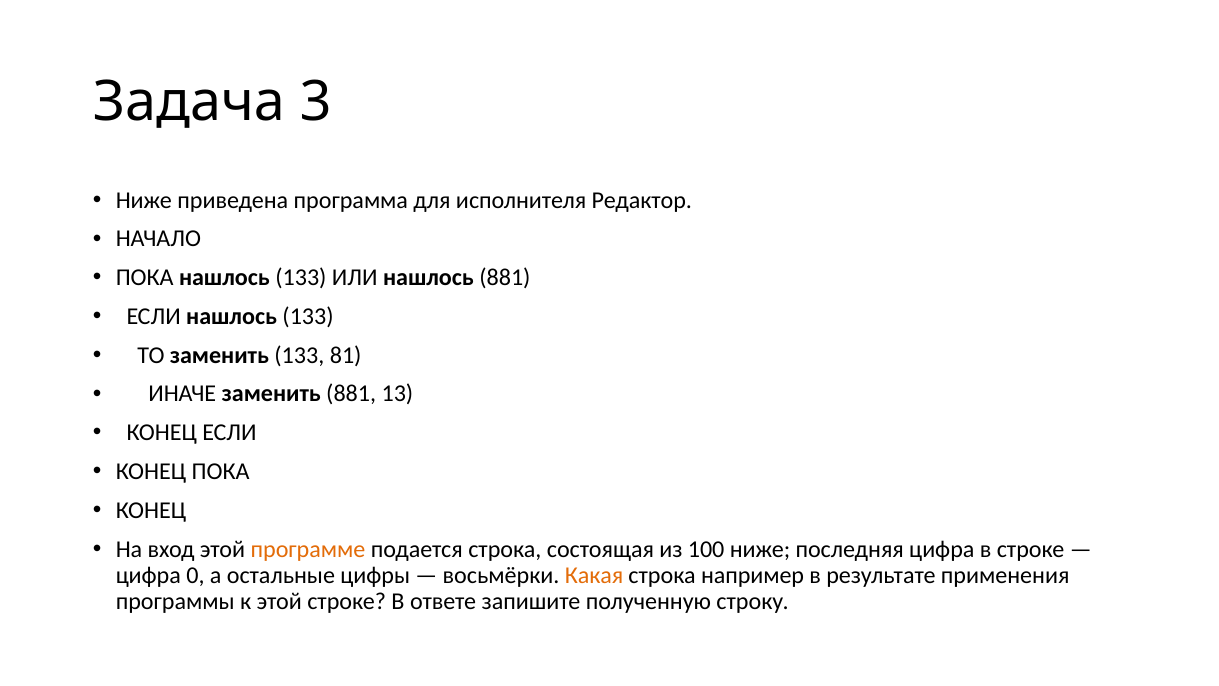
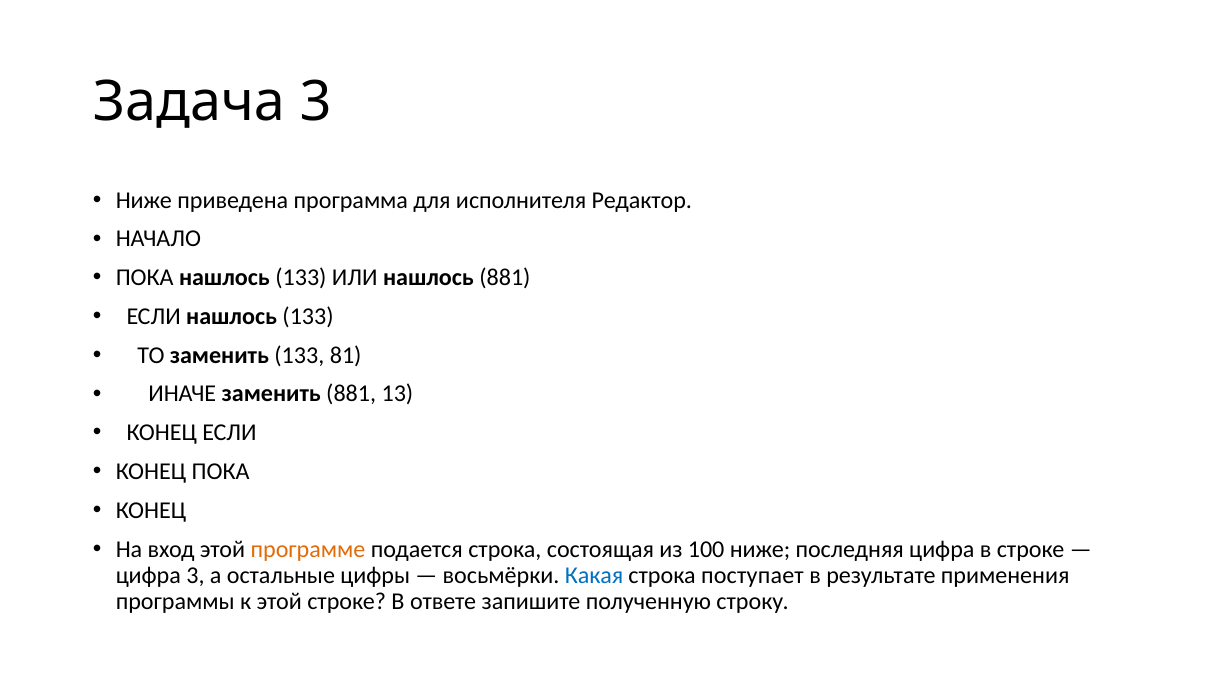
цифра 0: 0 -> 3 (195, 575)
Какая colour: orange -> blue (594, 575)
например: например -> поступает (752, 575)
